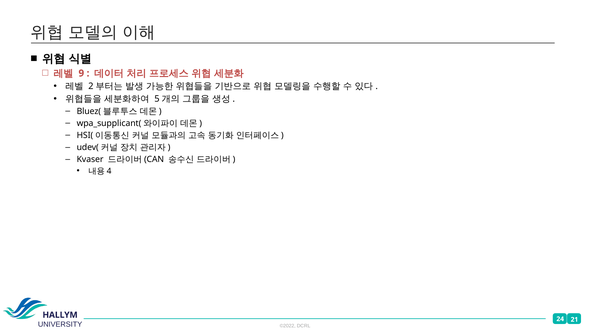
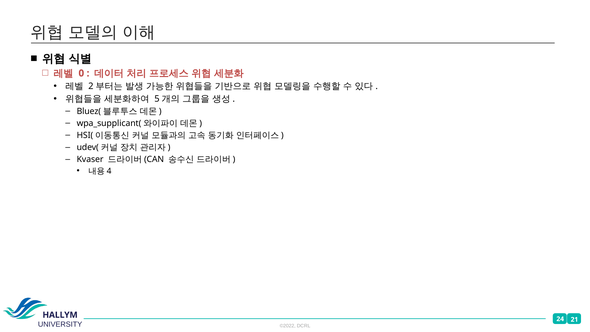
9: 9 -> 0 (81, 73)
